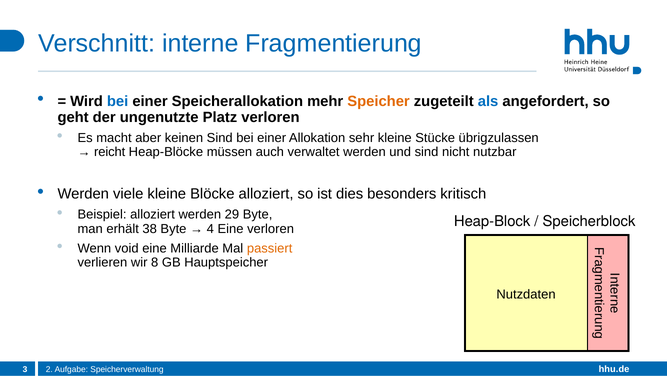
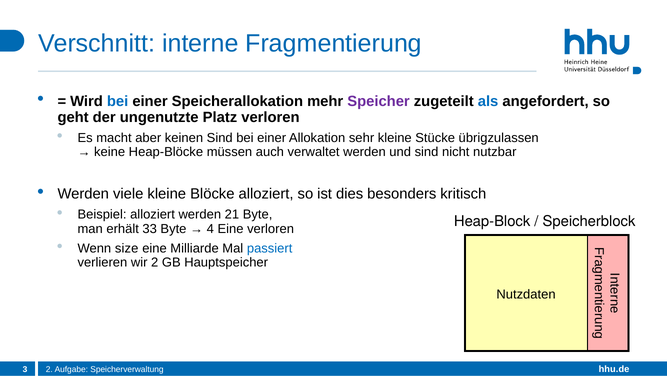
Speicher colour: orange -> purple (379, 101)
reicht: reicht -> keine (110, 152)
29: 29 -> 21 (232, 214)
38: 38 -> 33 (150, 229)
void: void -> size (127, 248)
passiert colour: orange -> blue (270, 248)
wir 8: 8 -> 2 (155, 262)
